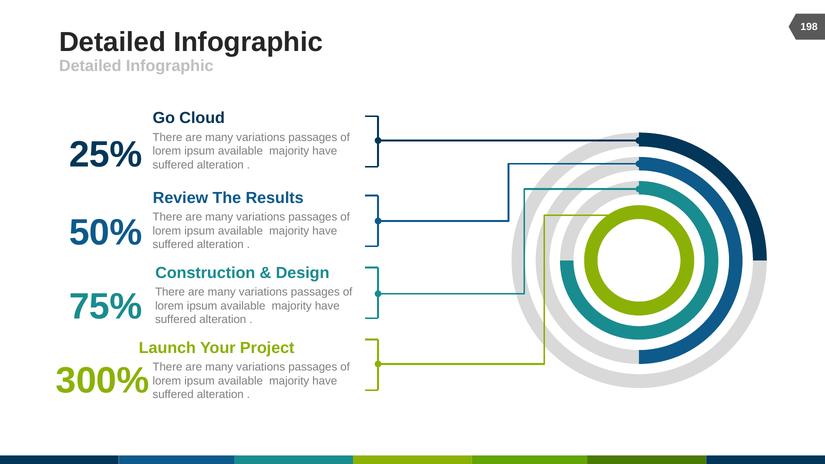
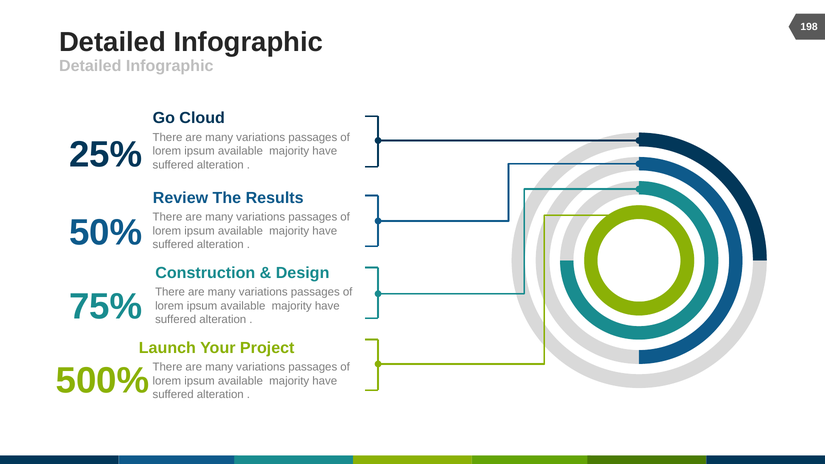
300%: 300% -> 500% (103, 381)
